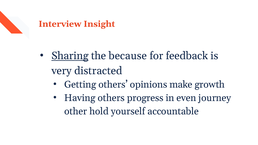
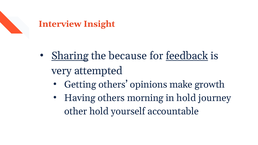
feedback underline: none -> present (187, 56)
distracted: distracted -> attempted (98, 71)
progress: progress -> morning (145, 98)
in even: even -> hold (186, 98)
